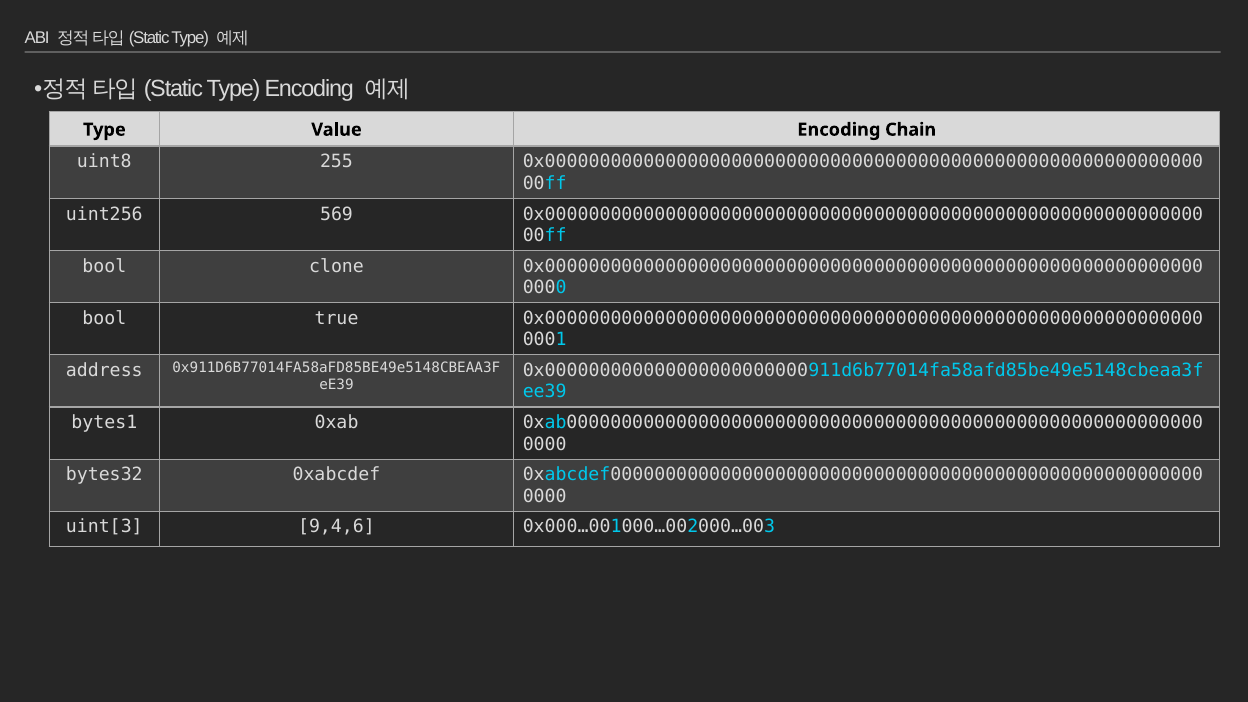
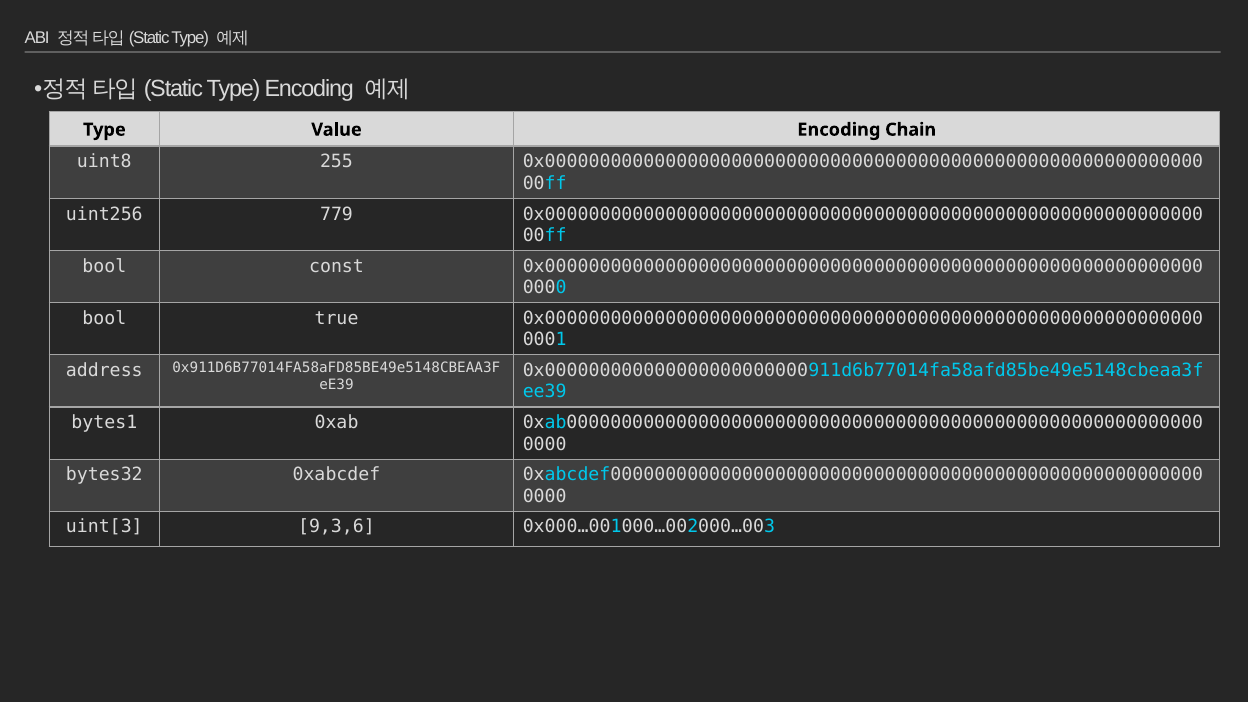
569: 569 -> 779 (336, 214)
clone: clone -> const (336, 266)
9,4,6: 9,4,6 -> 9,3,6 (336, 527)
